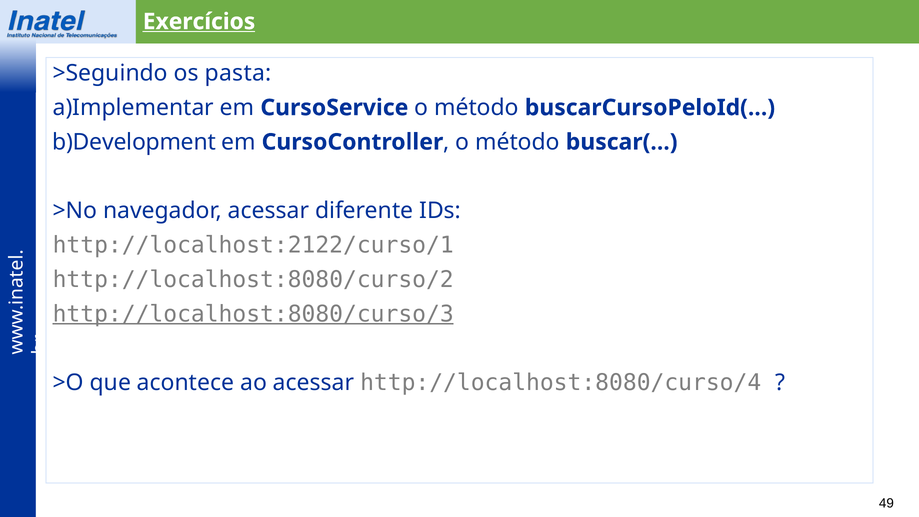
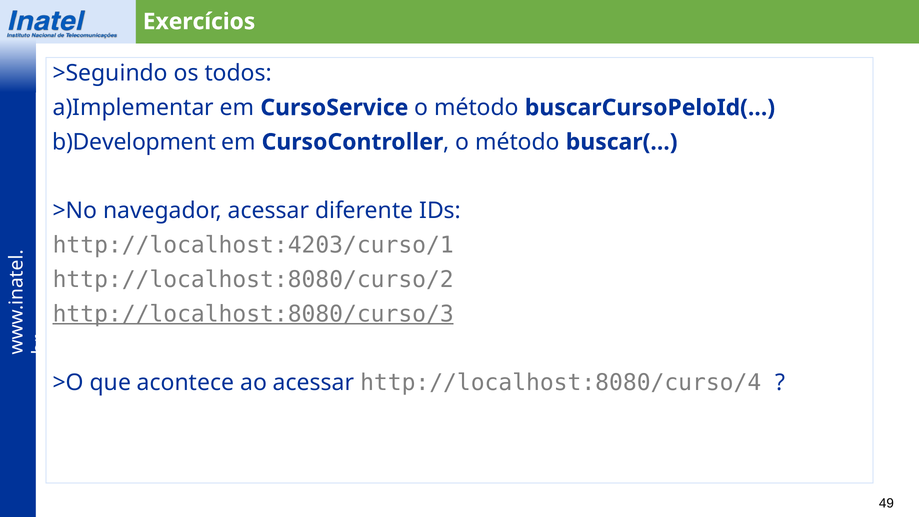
Exercícios underline: present -> none (199, 22)
pasta: pasta -> todos (238, 73)
http://localhost:2122/curso/1: http://localhost:2122/curso/1 -> http://localhost:4203/curso/1 (253, 245)
